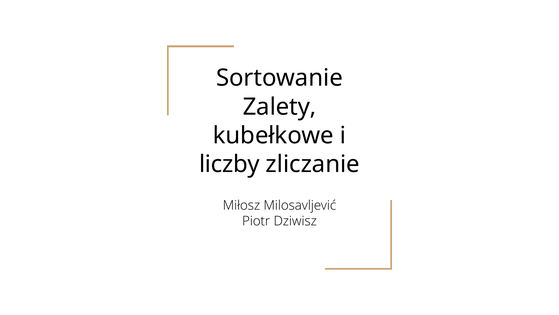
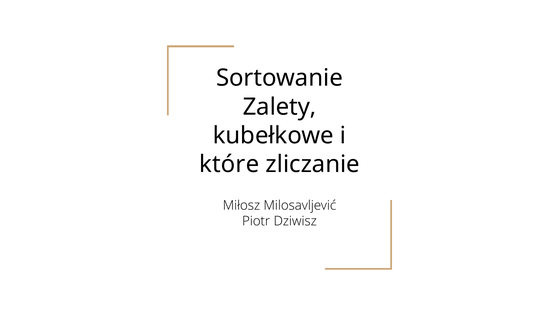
liczby: liczby -> które (229, 164)
